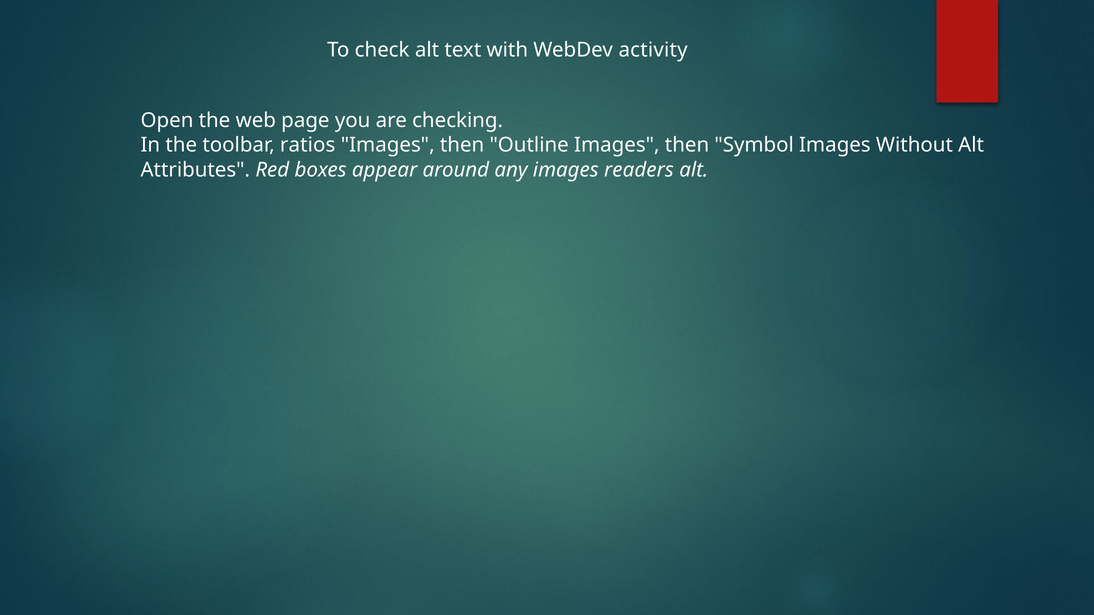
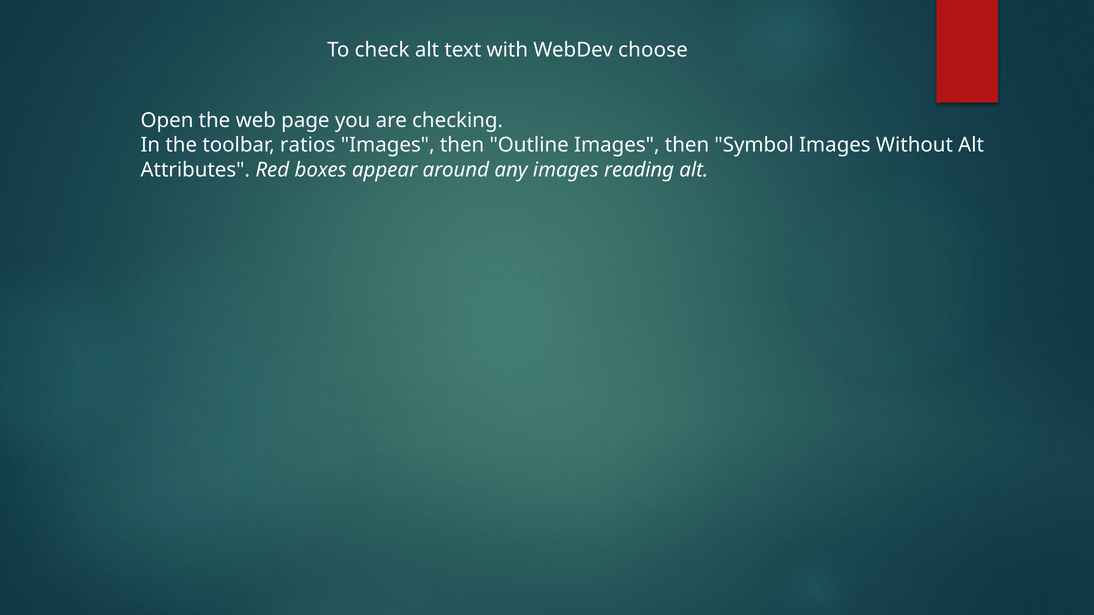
activity: activity -> choose (653, 50)
readers: readers -> reading (639, 170)
